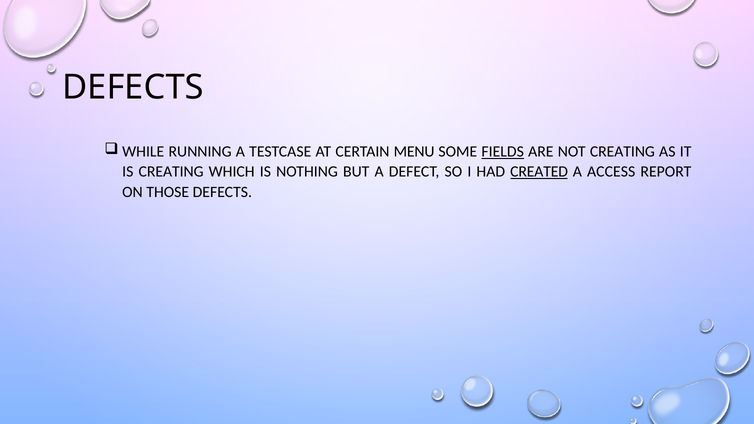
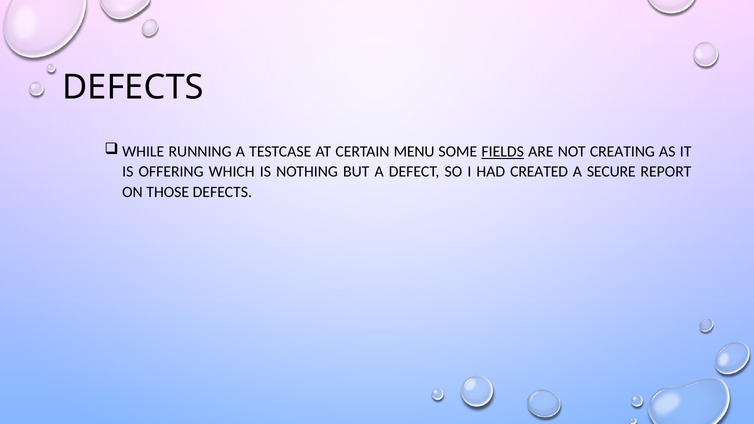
IS CREATING: CREATING -> OFFERING (171, 172)
CREATED underline: present -> none (539, 172)
ACCESS: ACCESS -> SECURE (611, 172)
